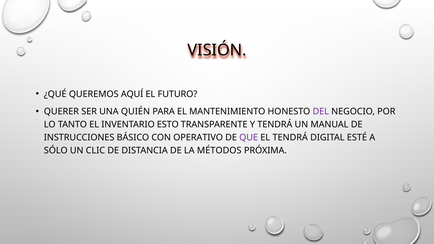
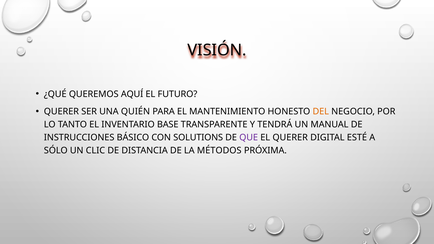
DEL colour: purple -> orange (321, 112)
ESTO: ESTO -> BASE (168, 125)
OPERATIVO: OPERATIVO -> SOLUTIONS (198, 138)
EL TENDRÁ: TENDRÁ -> QUERER (290, 138)
